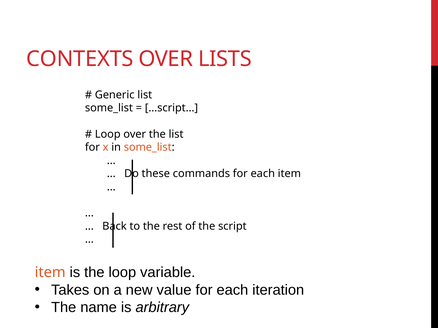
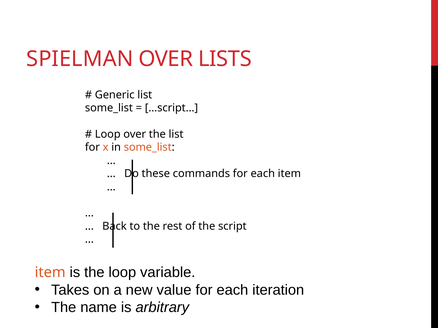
CONTEXTS: CONTEXTS -> SPIELMAN (80, 59)
